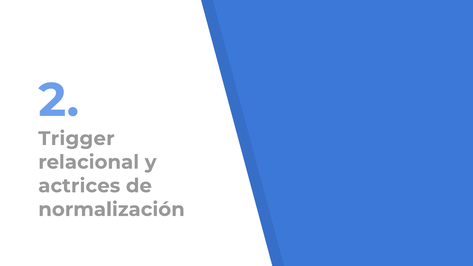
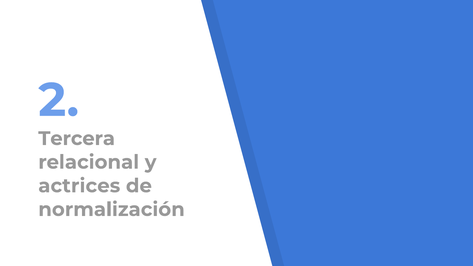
Trigger: Trigger -> Tercera (77, 139)
